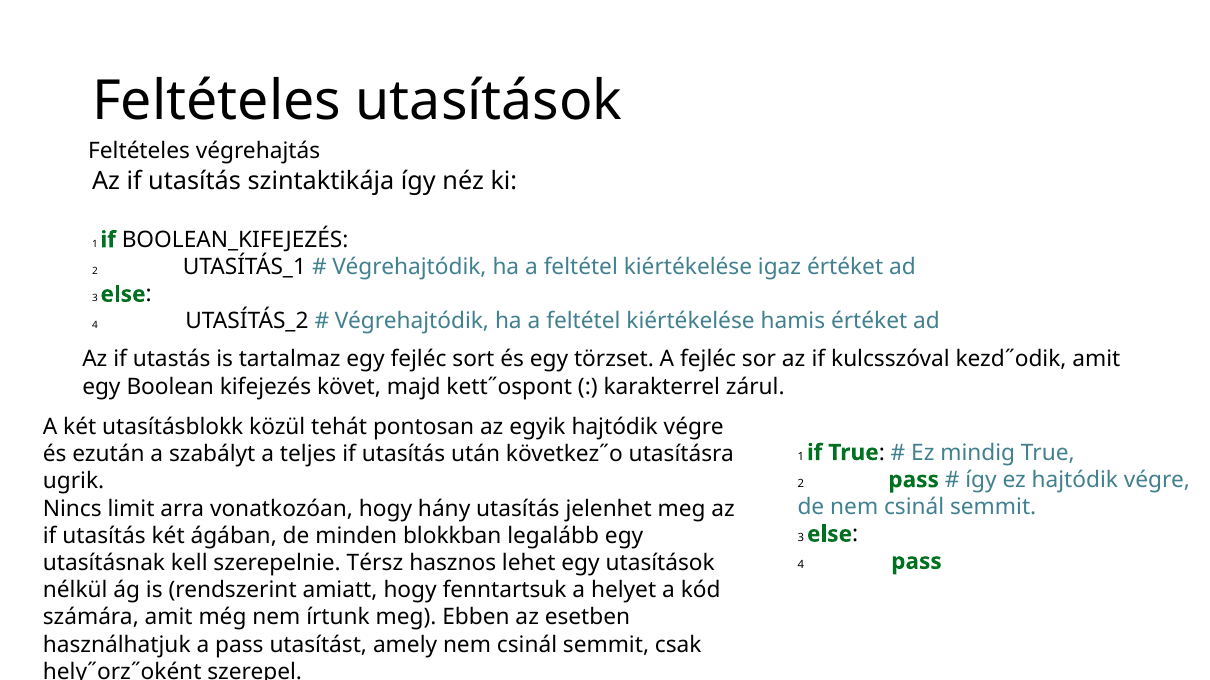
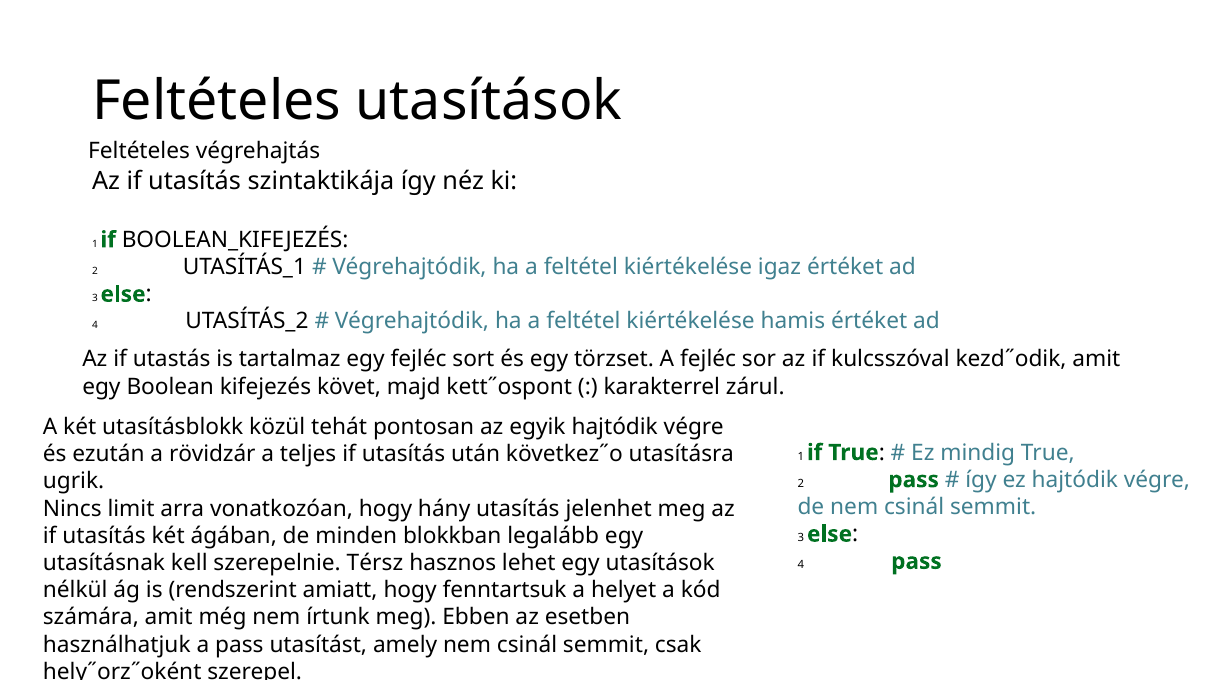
szabályt: szabályt -> rövidzár (212, 455)
